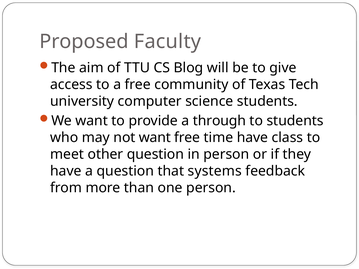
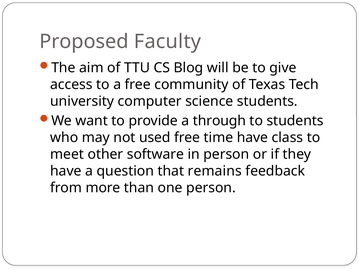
not want: want -> used (155, 138)
other question: question -> software (155, 154)
systems: systems -> remains (215, 171)
